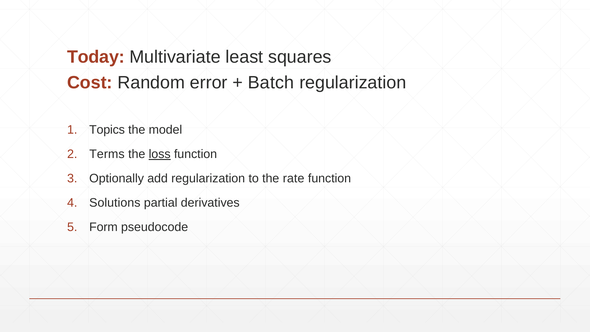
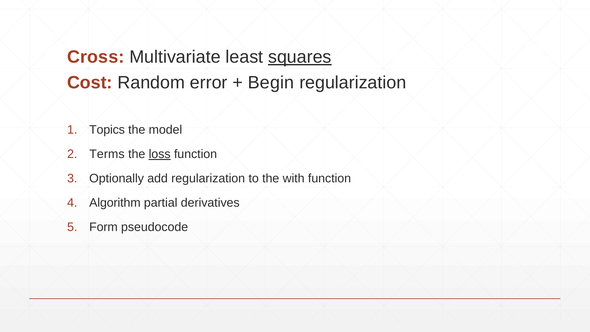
Today: Today -> Cross (96, 57)
squares underline: none -> present (300, 57)
Batch: Batch -> Begin (271, 83)
rate: rate -> with (294, 178)
Solutions: Solutions -> Algorithm (115, 203)
